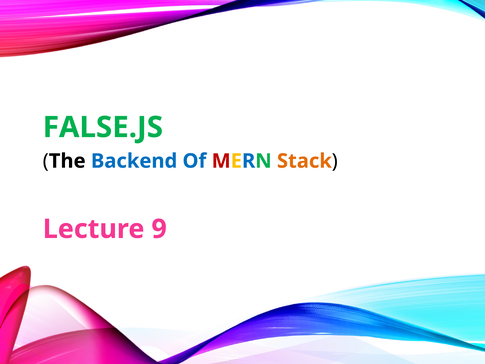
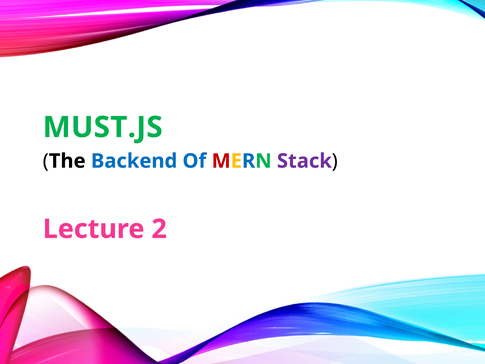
FALSE.JS: FALSE.JS -> MUST.JS (103, 127)
Stack colour: orange -> purple (304, 161)
9: 9 -> 2 (159, 229)
